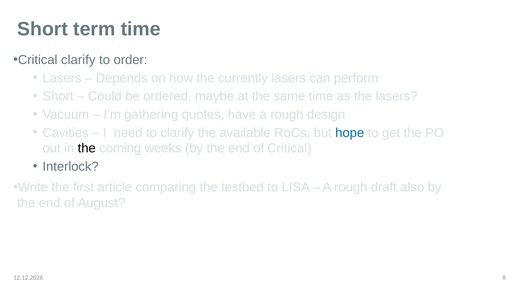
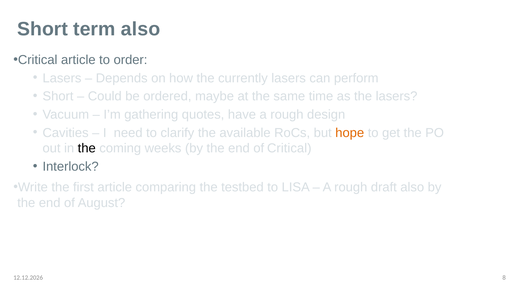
term time: time -> also (141, 29)
Critical clarify: clarify -> article (78, 60)
hope colour: blue -> orange (350, 133)
